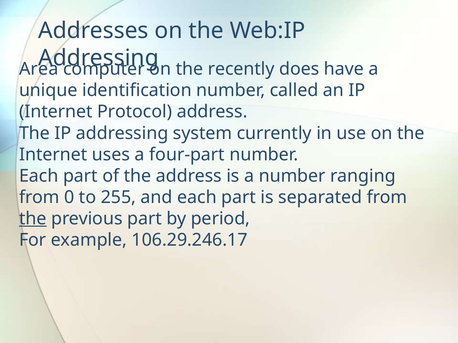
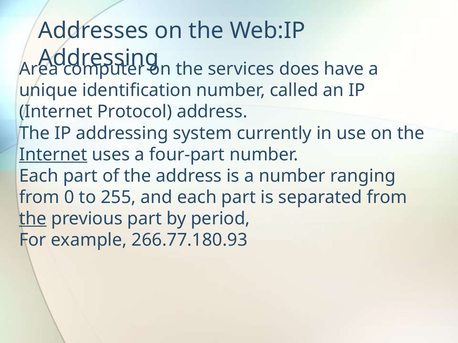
recently: recently -> services (241, 69)
Internet underline: none -> present (53, 155)
106.29.246.17: 106.29.246.17 -> 266.77.180.93 (190, 240)
